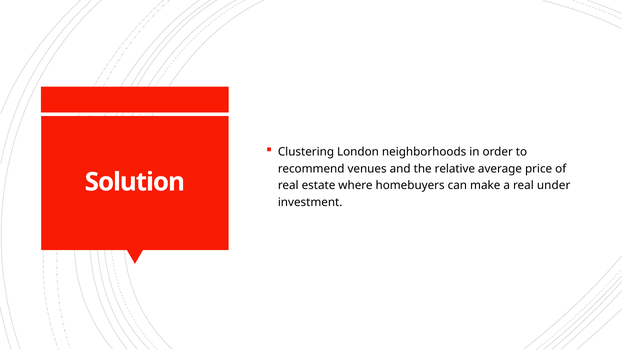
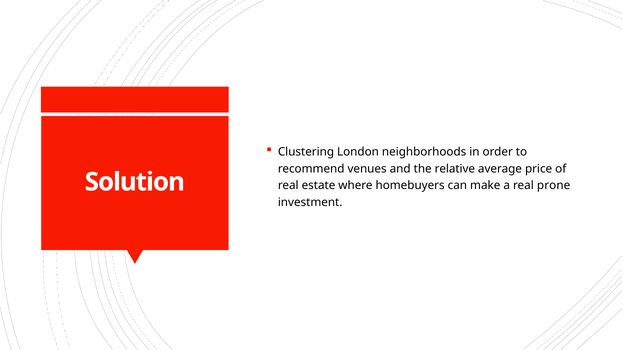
under: under -> prone (554, 186)
